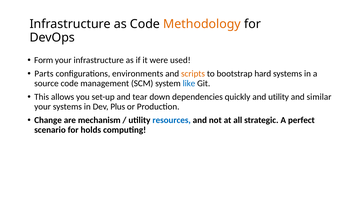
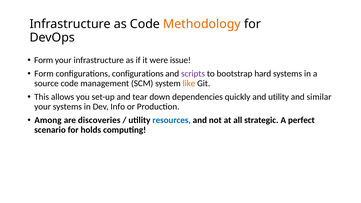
used: used -> issue (180, 60)
Parts: Parts -> Form (44, 74)
configurations environments: environments -> configurations (138, 74)
scripts colour: orange -> purple (193, 74)
like colour: blue -> orange (189, 83)
Plus: Plus -> Info (118, 107)
Change: Change -> Among (48, 120)
mechanism: mechanism -> discoveries (99, 120)
